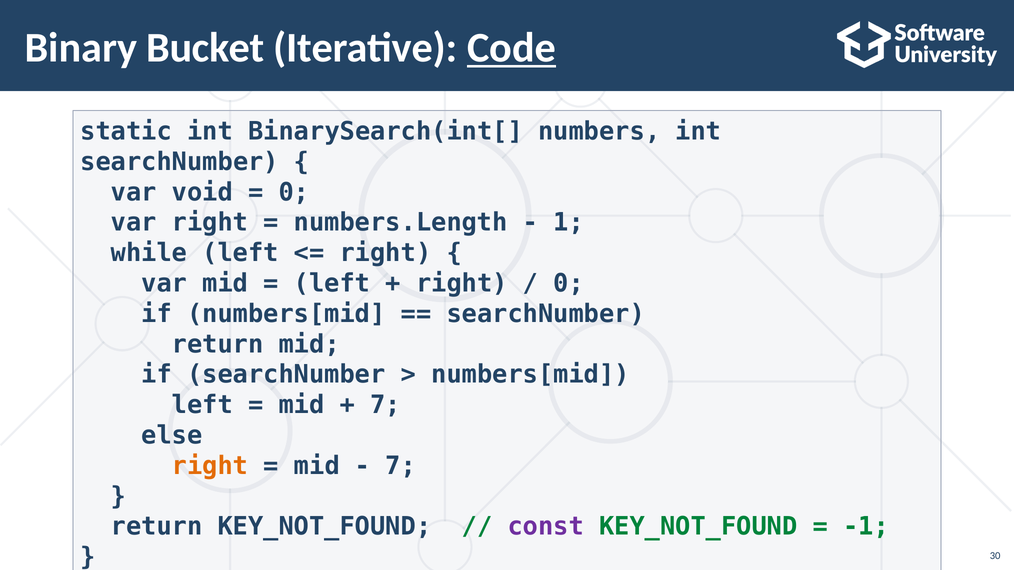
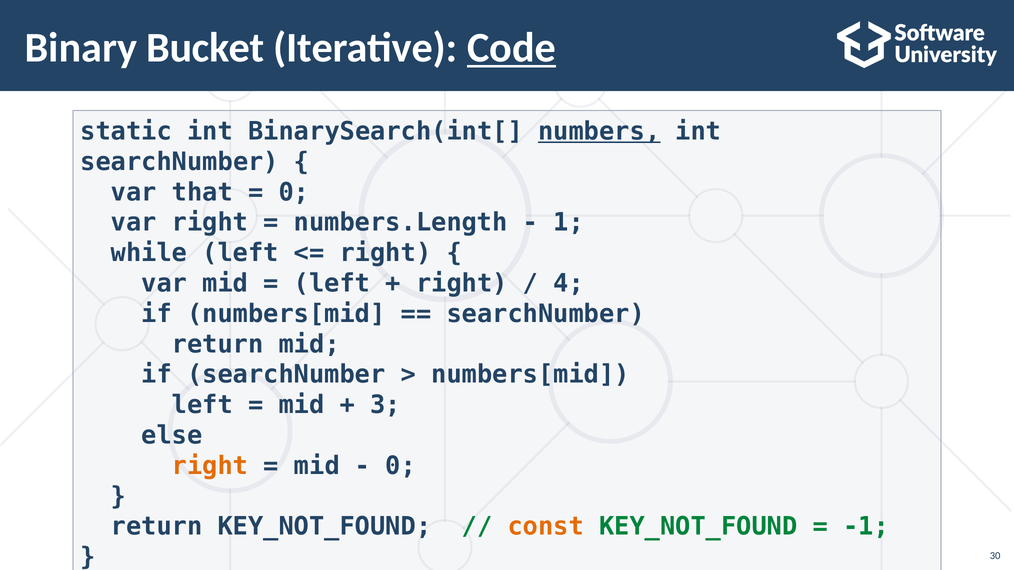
numbers underline: none -> present (599, 131)
void: void -> that (202, 192)
0: 0 -> 4 (569, 284)
7: 7 -> 3 (386, 405)
7: 7 -> 0 (401, 466)
const colour: purple -> orange (546, 527)
